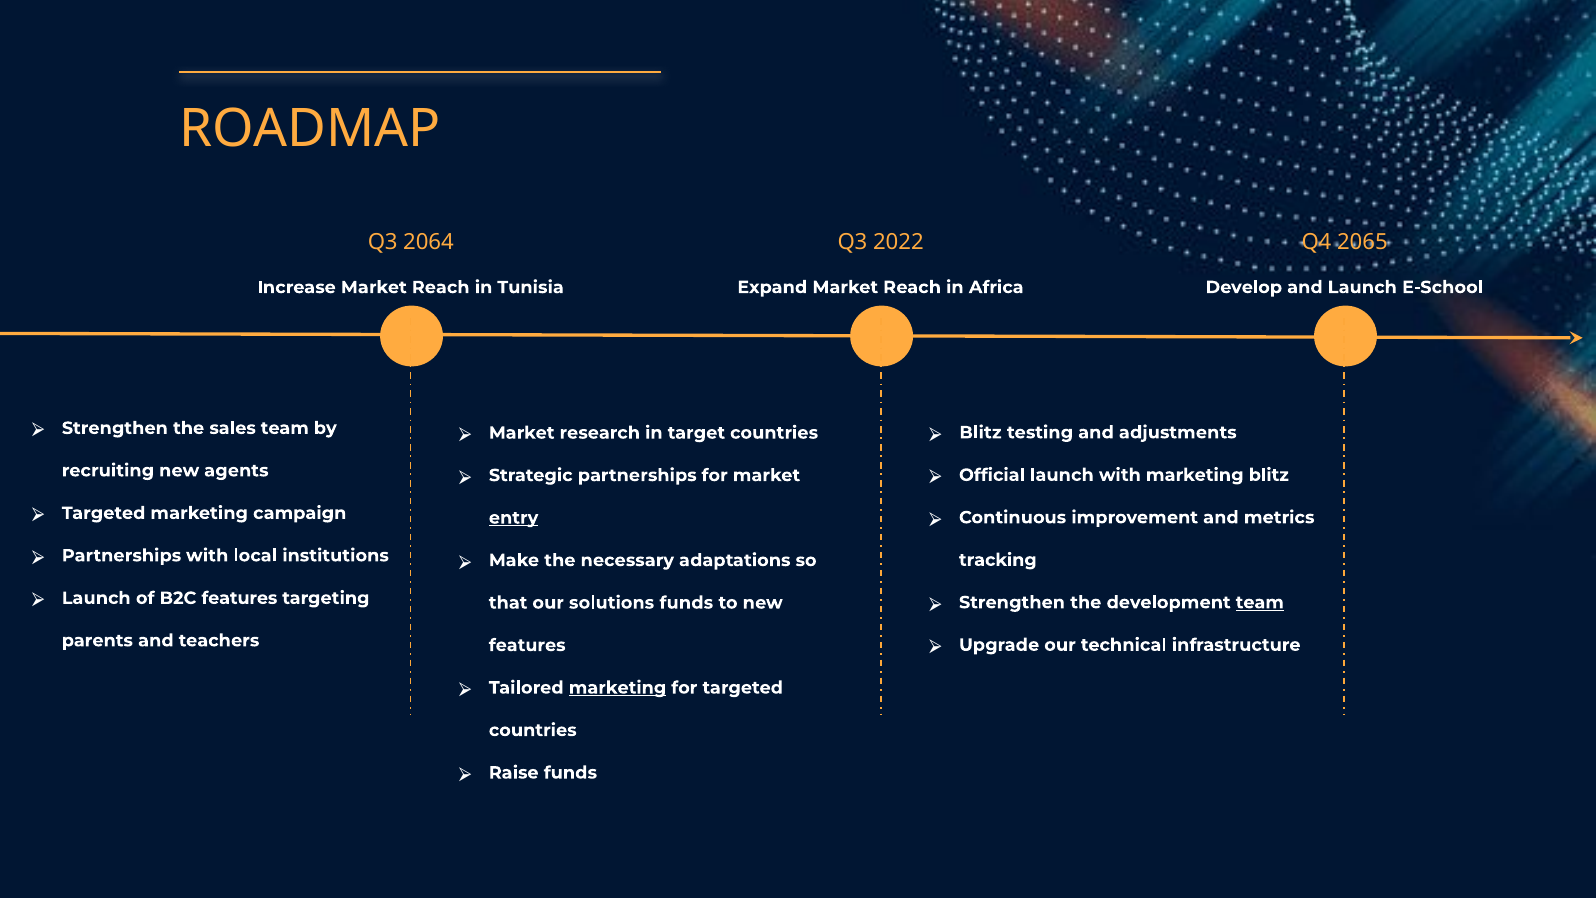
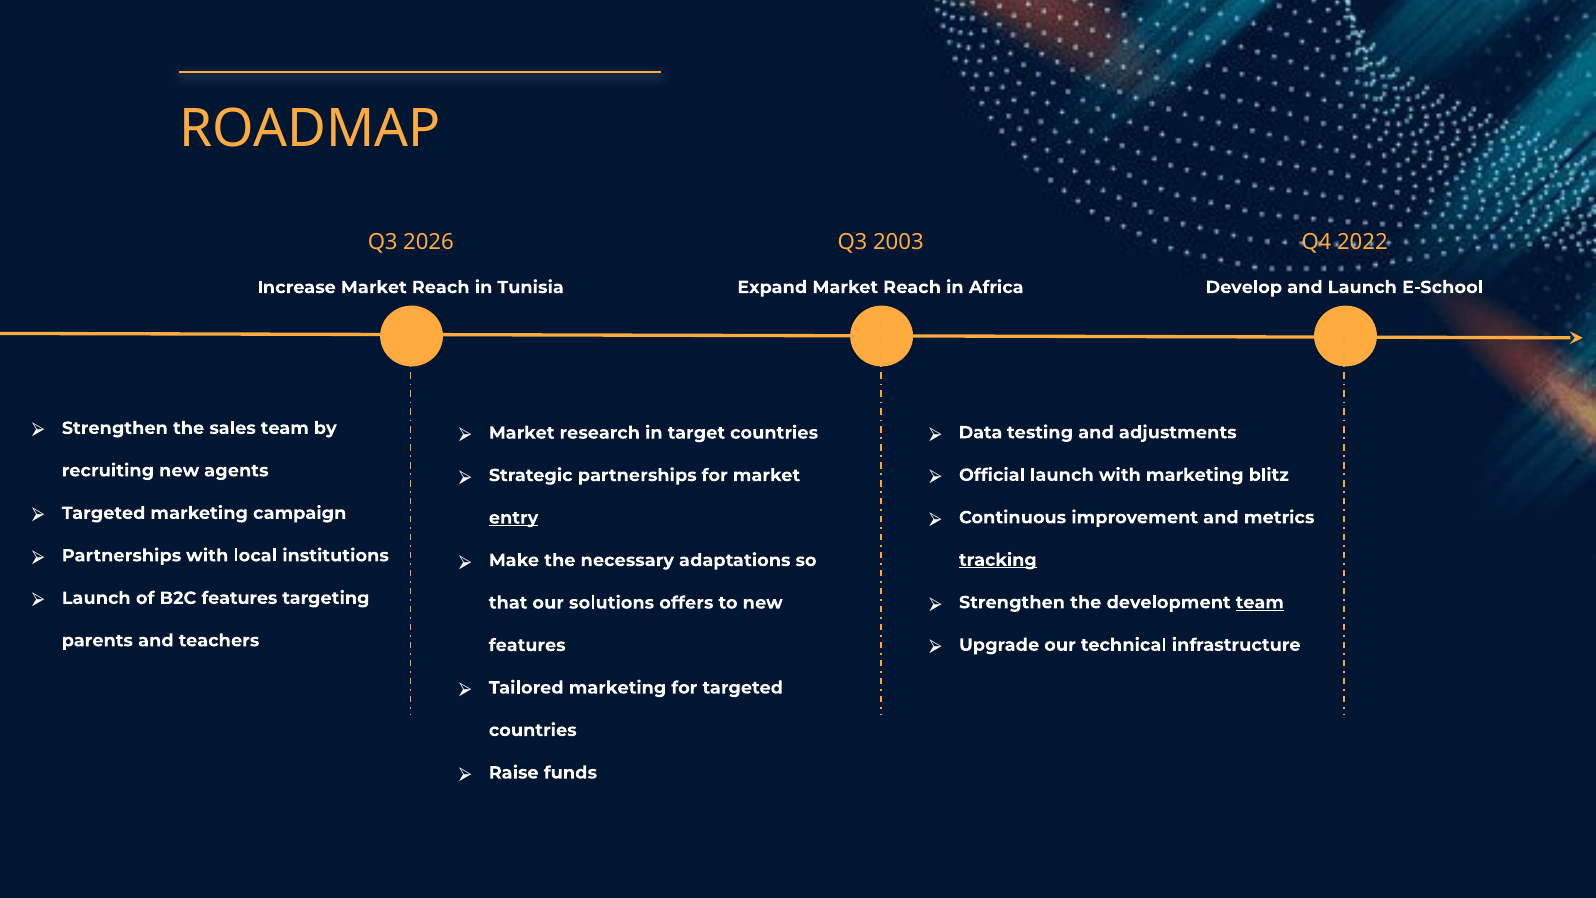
2064: 2064 -> 2026 (428, 242)
2022: 2022 -> 2003 (898, 242)
2065: 2065 -> 2022 (1362, 242)
Blitz: Blitz -> Data (981, 432)
tracking underline: none -> present (998, 560)
solutions funds: funds -> offers (686, 603)
marketing underline: present -> none (618, 688)
